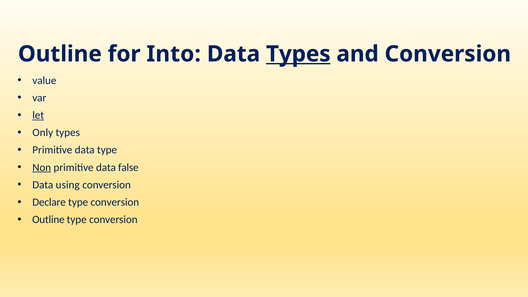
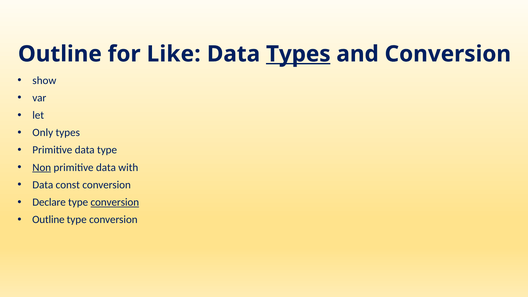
Into: Into -> Like (174, 54)
value: value -> show (44, 80)
let underline: present -> none (38, 115)
false: false -> with (128, 167)
using: using -> const (68, 185)
conversion underline: none -> present (115, 202)
